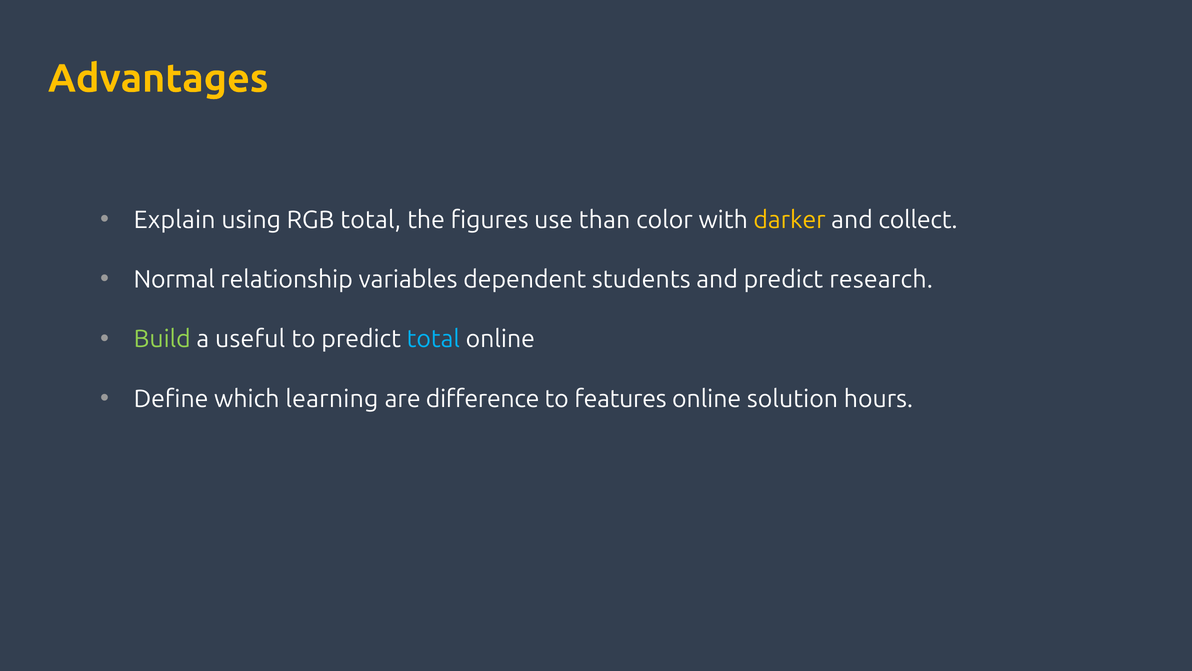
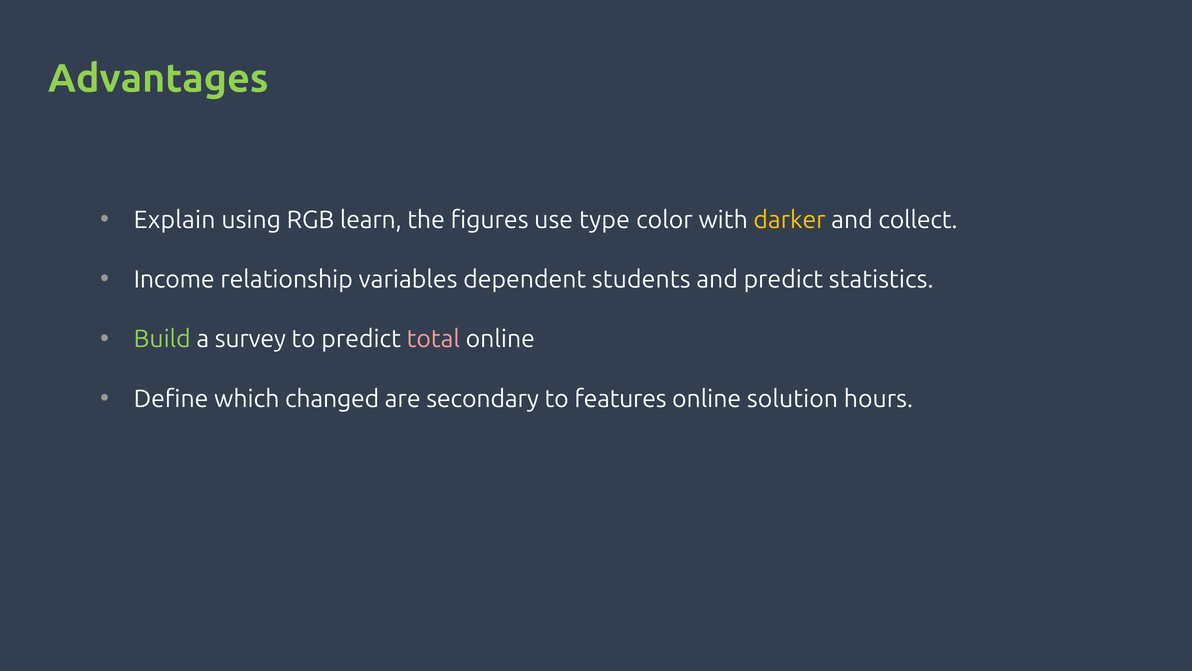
Advantages colour: yellow -> light green (158, 79)
RGB total: total -> learn (371, 220)
than: than -> type (605, 220)
Normal: Normal -> Income (174, 279)
research: research -> statistics (881, 279)
useful: useful -> survey (250, 339)
total colour: light blue -> pink (433, 339)
learning: learning -> changed (332, 399)
difference: difference -> secondary (483, 399)
